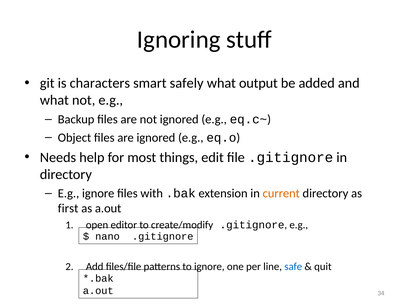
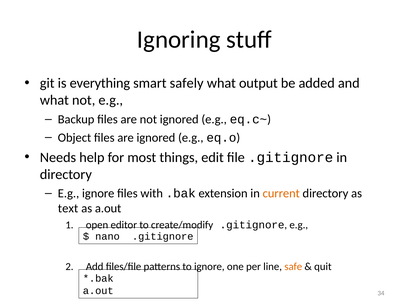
characters: characters -> everything (100, 83)
first: first -> text (68, 208)
safe colour: blue -> orange (293, 266)
